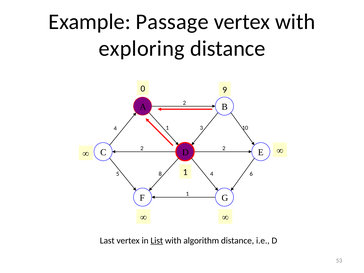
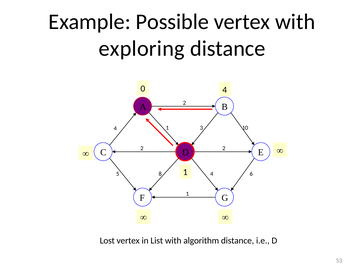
Passage: Passage -> Possible (172, 22)
0 9: 9 -> 4 (225, 90)
Last: Last -> Lost (107, 241)
List underline: present -> none (157, 241)
